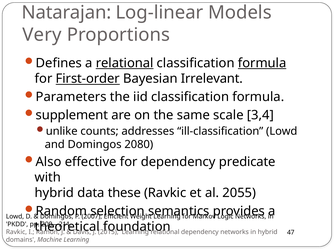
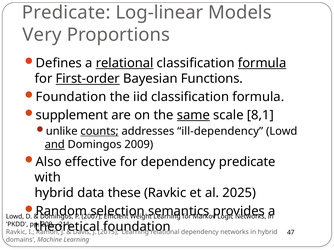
Natarajan: Natarajan -> Predicate (66, 13)
Irrelevant: Irrelevant -> Functions (212, 79)
Parameters: Parameters -> Foundation (71, 97)
same underline: none -> present (193, 115)
3,4: 3,4 -> 8,1 (260, 115)
counts underline: none -> present (100, 131)
ill-classification: ill-classification -> ill-dependency (220, 131)
and underline: none -> present (55, 145)
2080: 2080 -> 2009 (139, 145)
2055: 2055 -> 2025 (239, 193)
